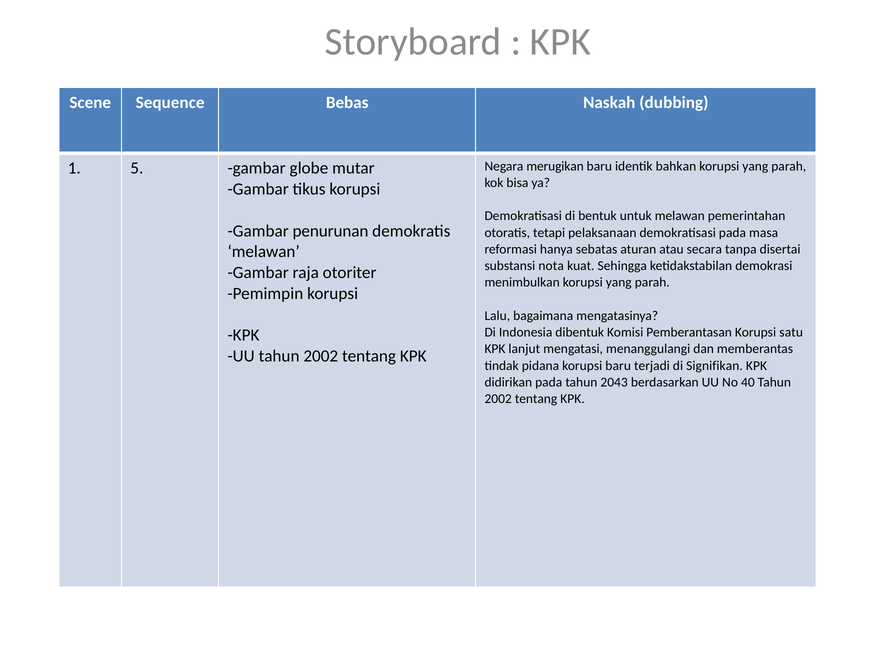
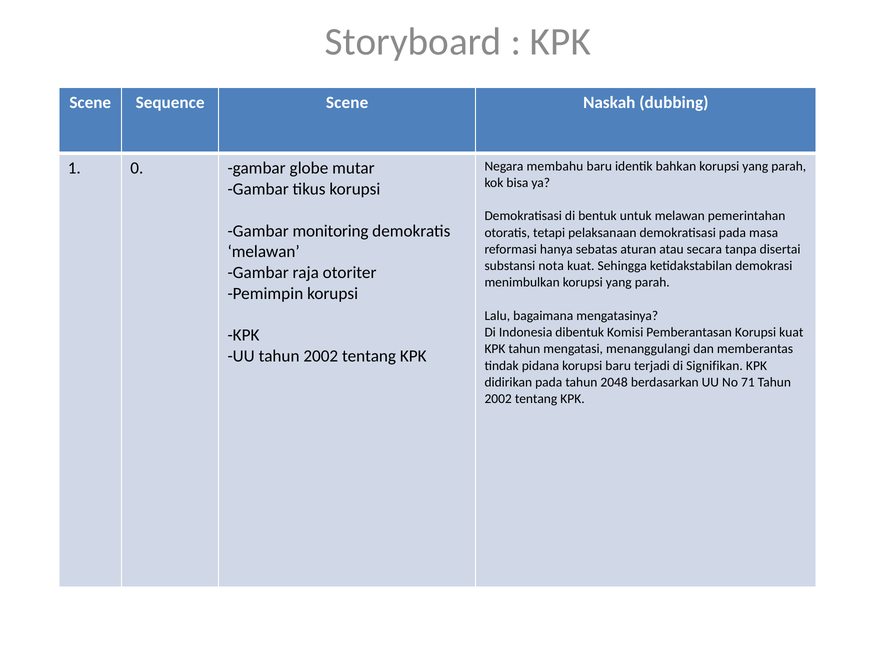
Sequence Bebas: Bebas -> Scene (347, 103)
merugikan: merugikan -> membahu (555, 166)
5: 5 -> 0 (137, 168)
penurunan: penurunan -> monitoring (331, 231)
Korupsi satu: satu -> kuat (791, 333)
KPK lanjut: lanjut -> tahun (524, 349)
2043: 2043 -> 2048 (614, 383)
40: 40 -> 71 (748, 383)
